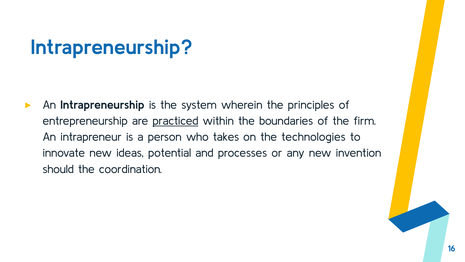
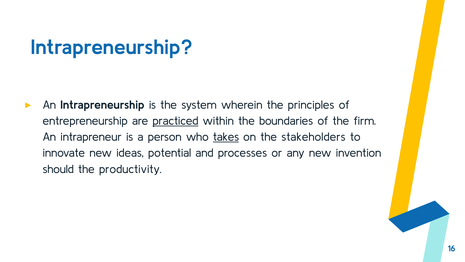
takes underline: none -> present (226, 137)
technologies: technologies -> stakeholders (313, 137)
coordination: coordination -> productivity (130, 169)
